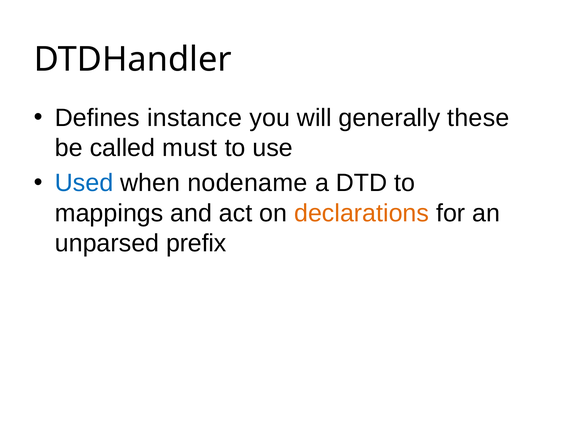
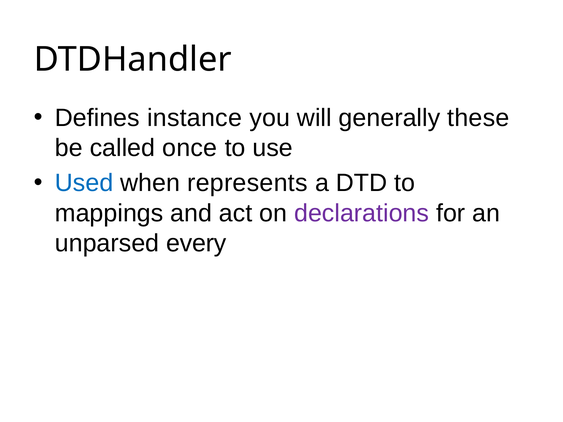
must: must -> once (190, 148)
nodename: nodename -> represents (247, 183)
declarations colour: orange -> purple (362, 213)
prefix: prefix -> every (196, 243)
